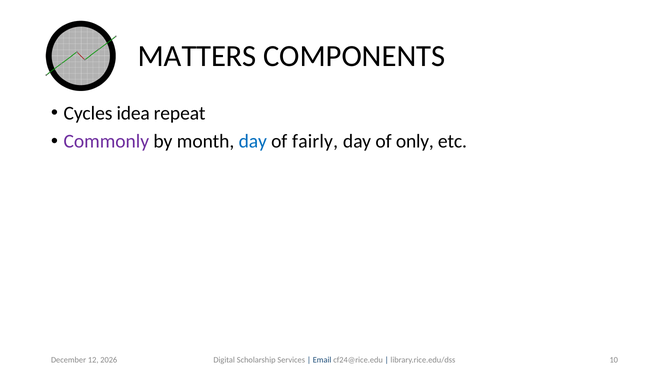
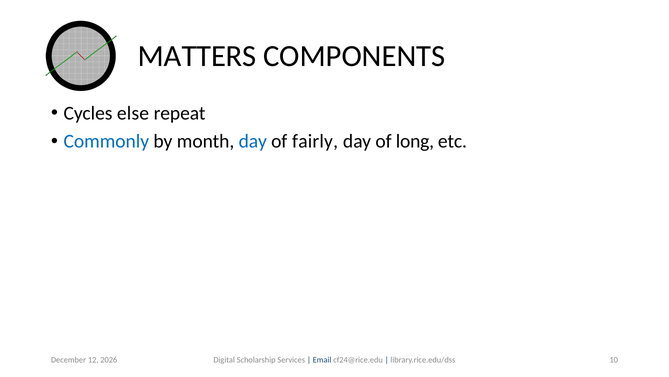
idea: idea -> else (133, 113)
Commonly colour: purple -> blue (106, 141)
only: only -> long (415, 141)
